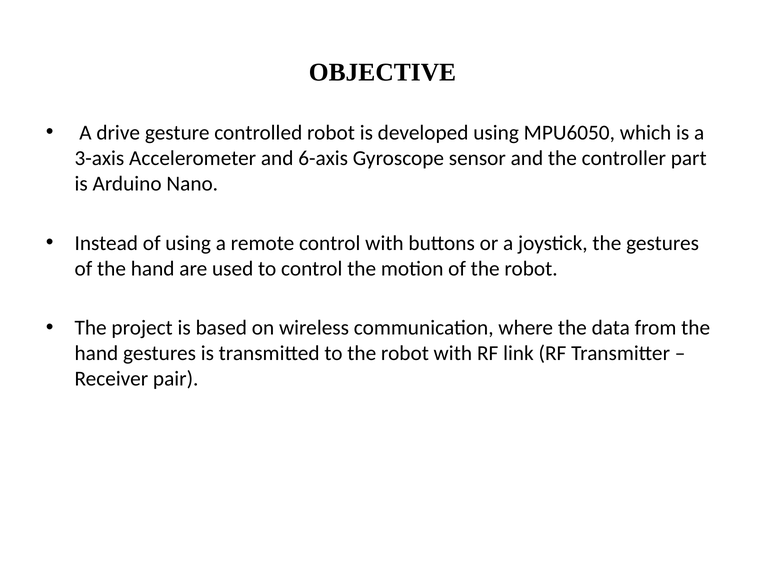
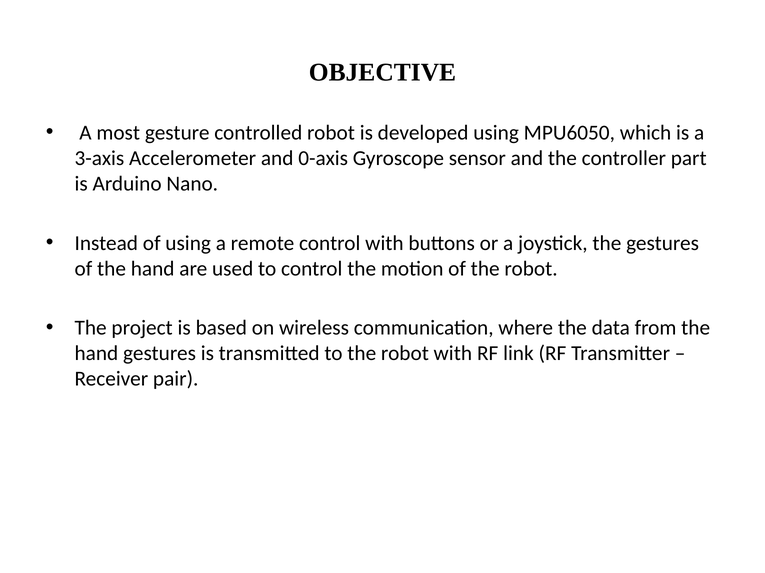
drive: drive -> most (118, 133)
6-axis: 6-axis -> 0-axis (323, 158)
